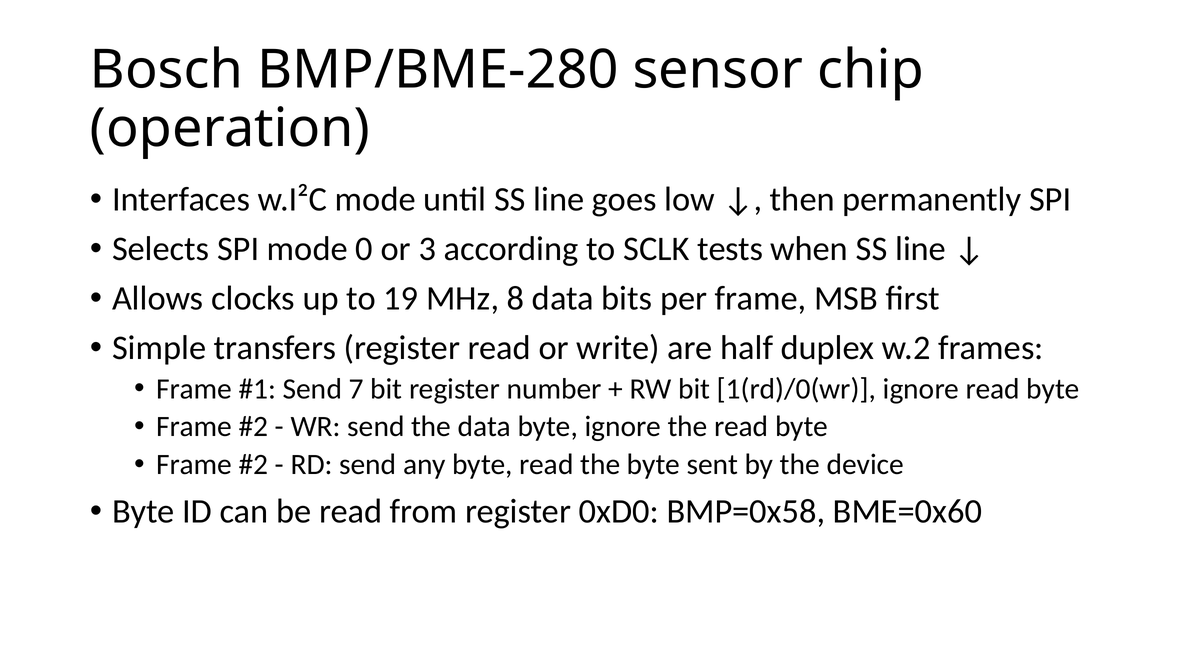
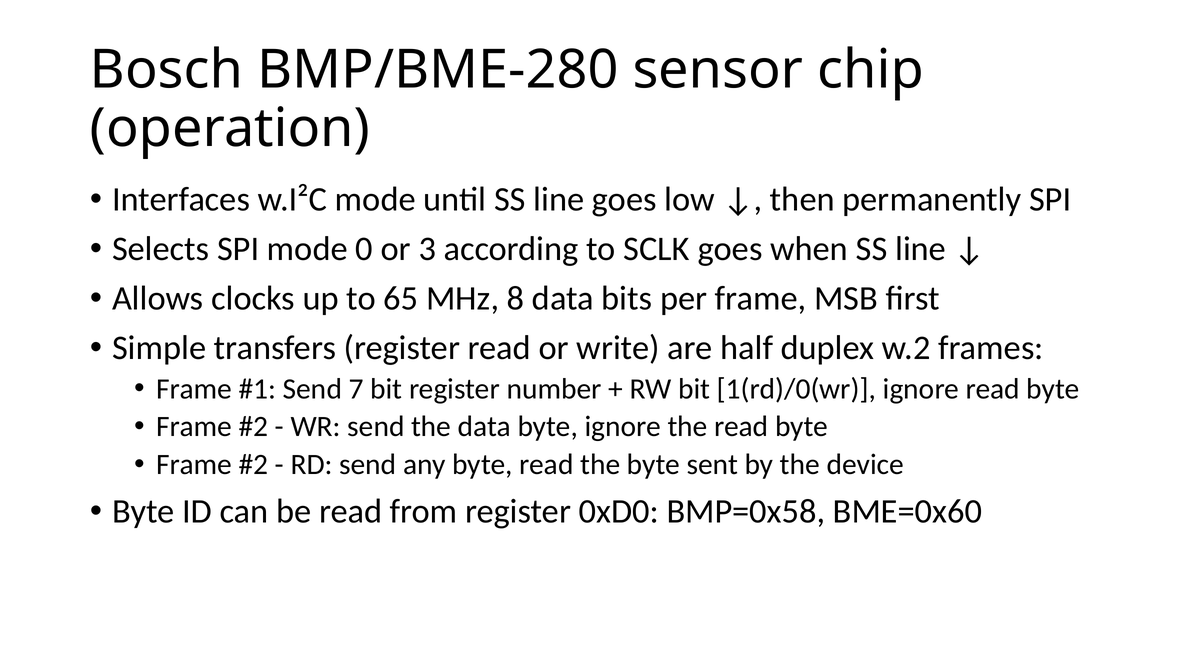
SCLK tests: tests -> goes (730, 249)
19: 19 -> 65 (401, 298)
